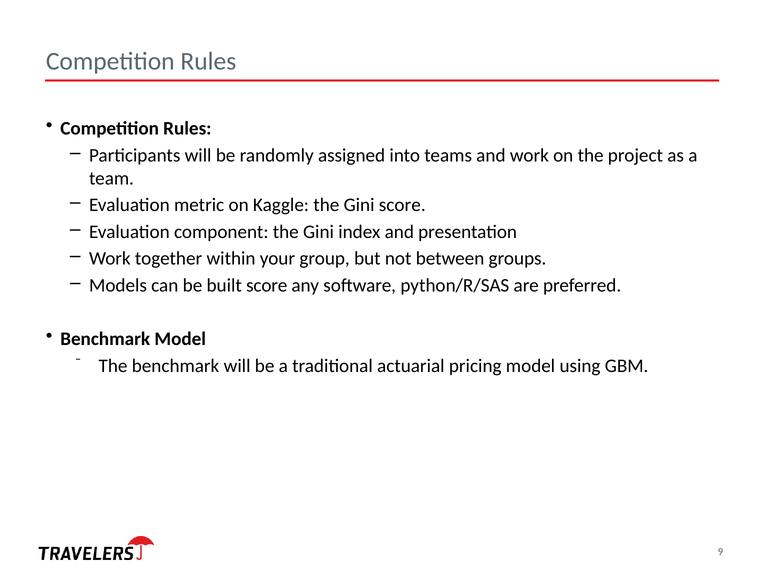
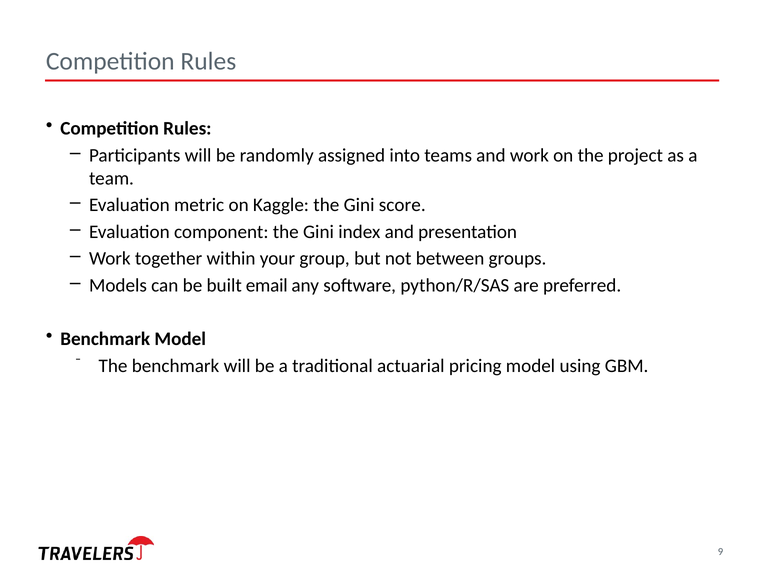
built score: score -> email (267, 286)
